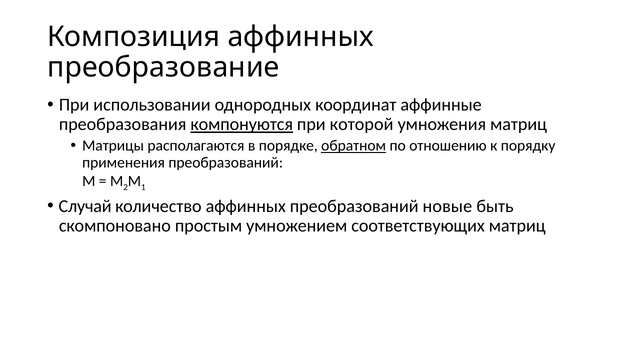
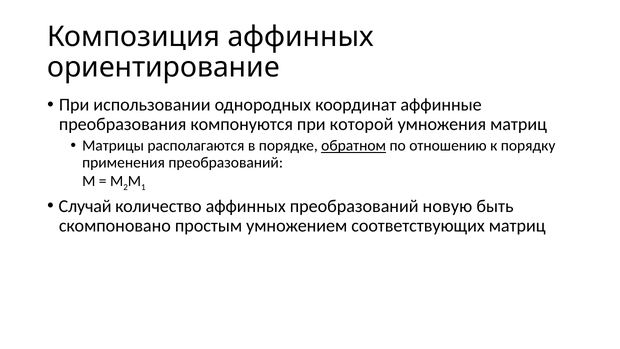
преобразование: преобразование -> ориентирование (163, 67)
компонуются underline: present -> none (242, 124)
новые: новые -> новую (447, 206)
